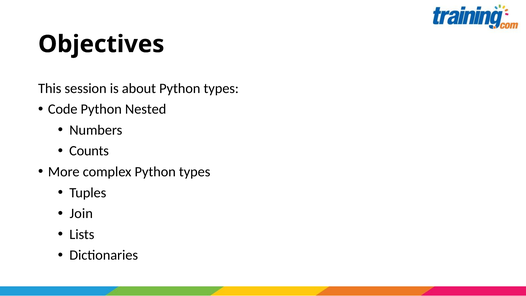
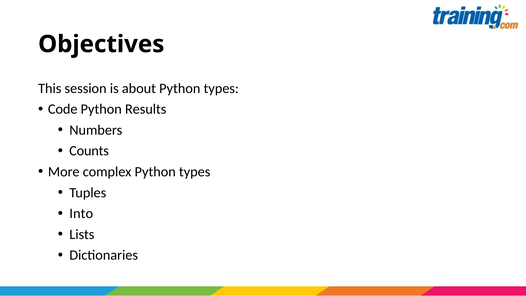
Nested: Nested -> Results (146, 109)
Join: Join -> Into (81, 213)
